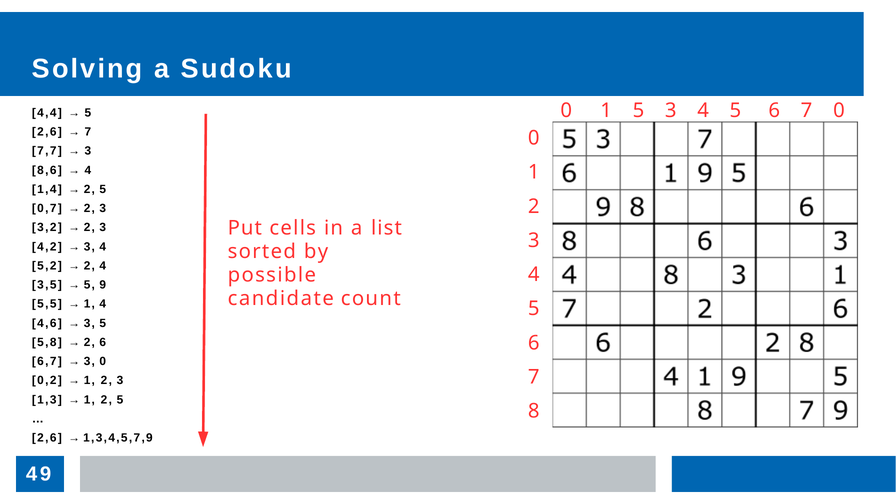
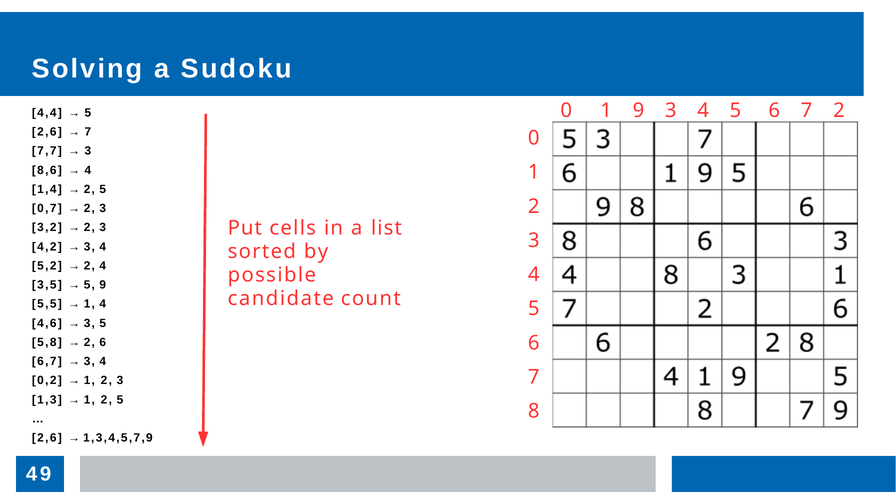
1 5: 5 -> 9 (638, 110)
7 0: 0 -> 2 (839, 110)
0: 0 -> 4 (103, 361)
